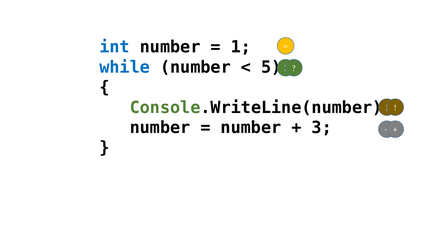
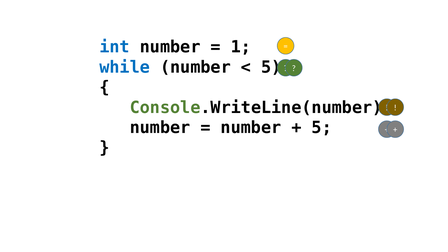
3: 3 -> 5 (322, 128)
